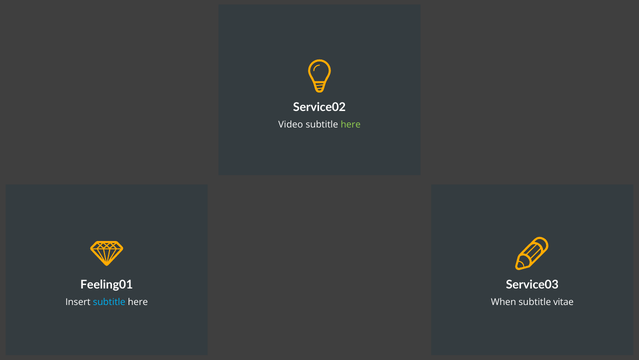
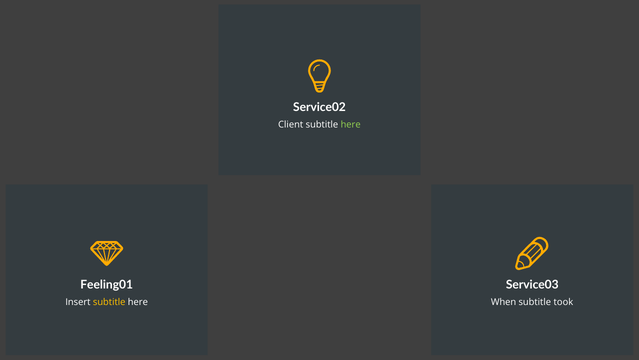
Video: Video -> Client (291, 124)
subtitle colour: light blue -> yellow (109, 302)
vitae: vitae -> took (563, 302)
